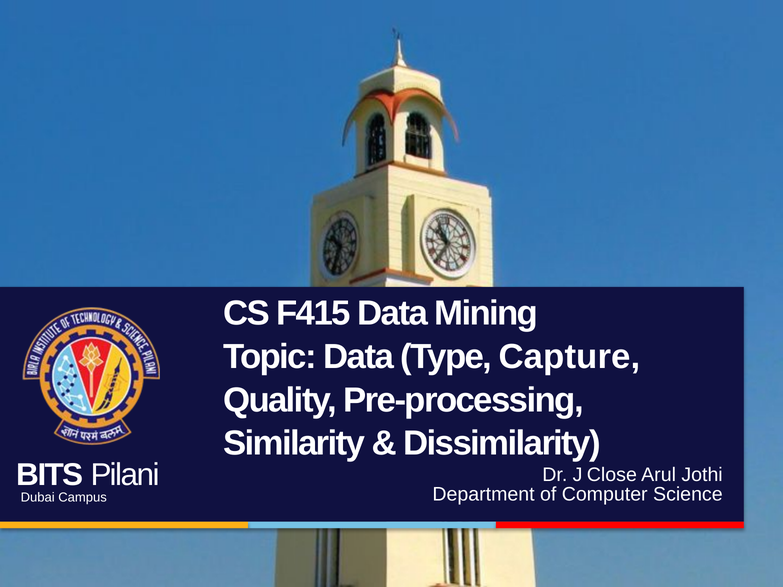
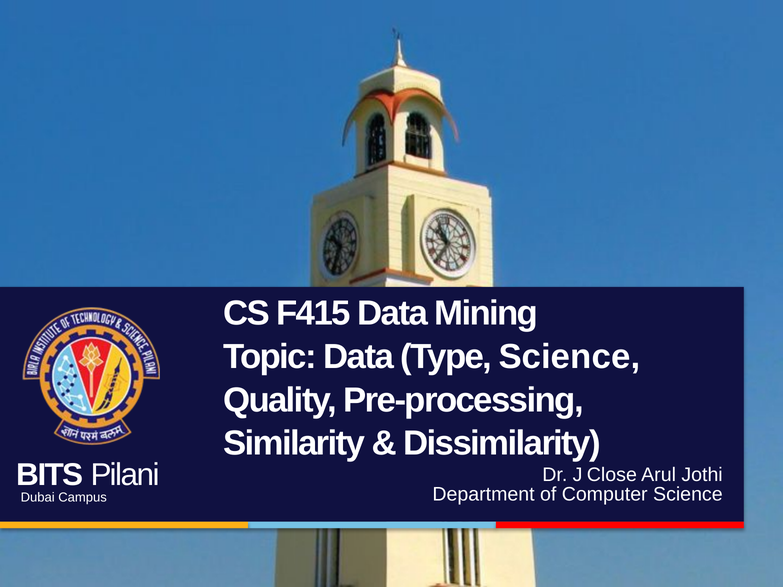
Type Capture: Capture -> Science (569, 357)
